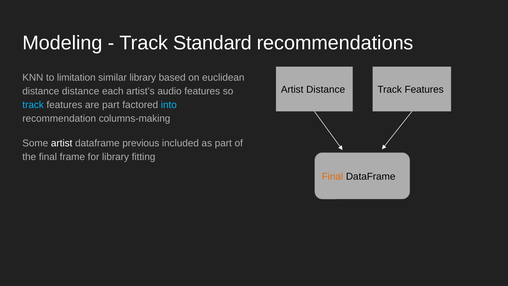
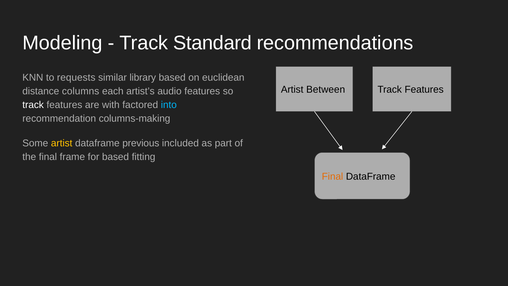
limitation: limitation -> requests (76, 77)
Artist Distance: Distance -> Between (326, 90)
distance distance: distance -> columns (81, 91)
track colour: light blue -> white (33, 105)
are part: part -> with (111, 105)
artist colour: white -> yellow (62, 143)
for library: library -> based (115, 157)
